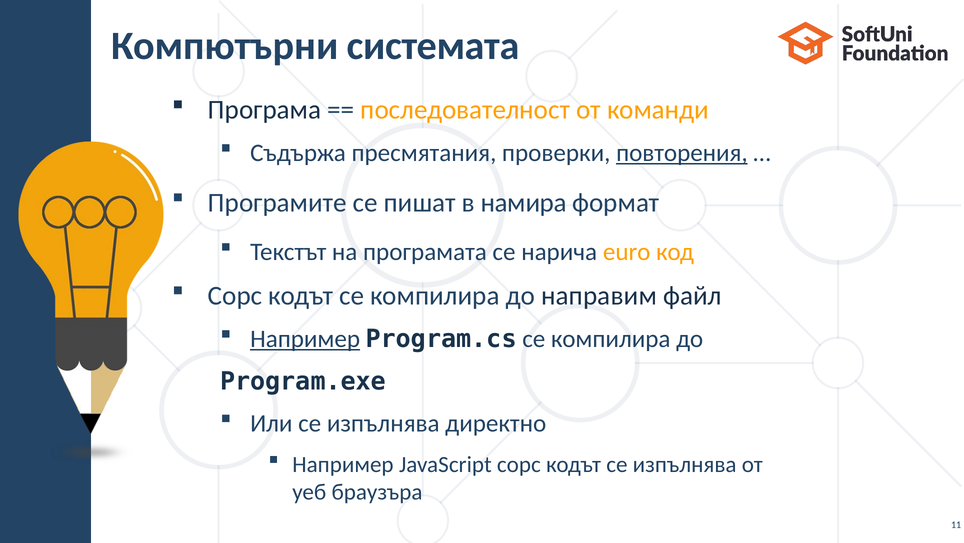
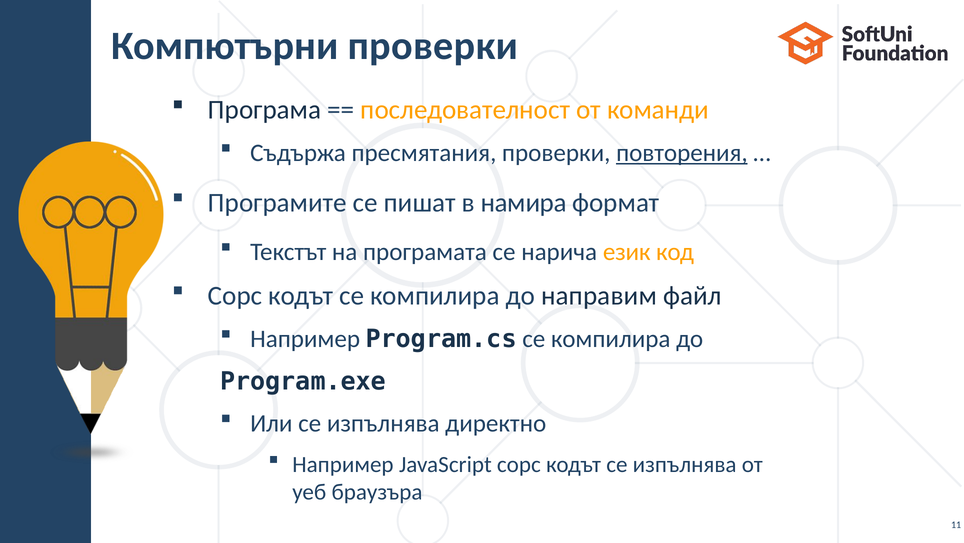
Компютърни системата: системата -> проверки (433, 46)
euro: euro -> език (627, 252)
Например underline: present -> none (305, 339)
